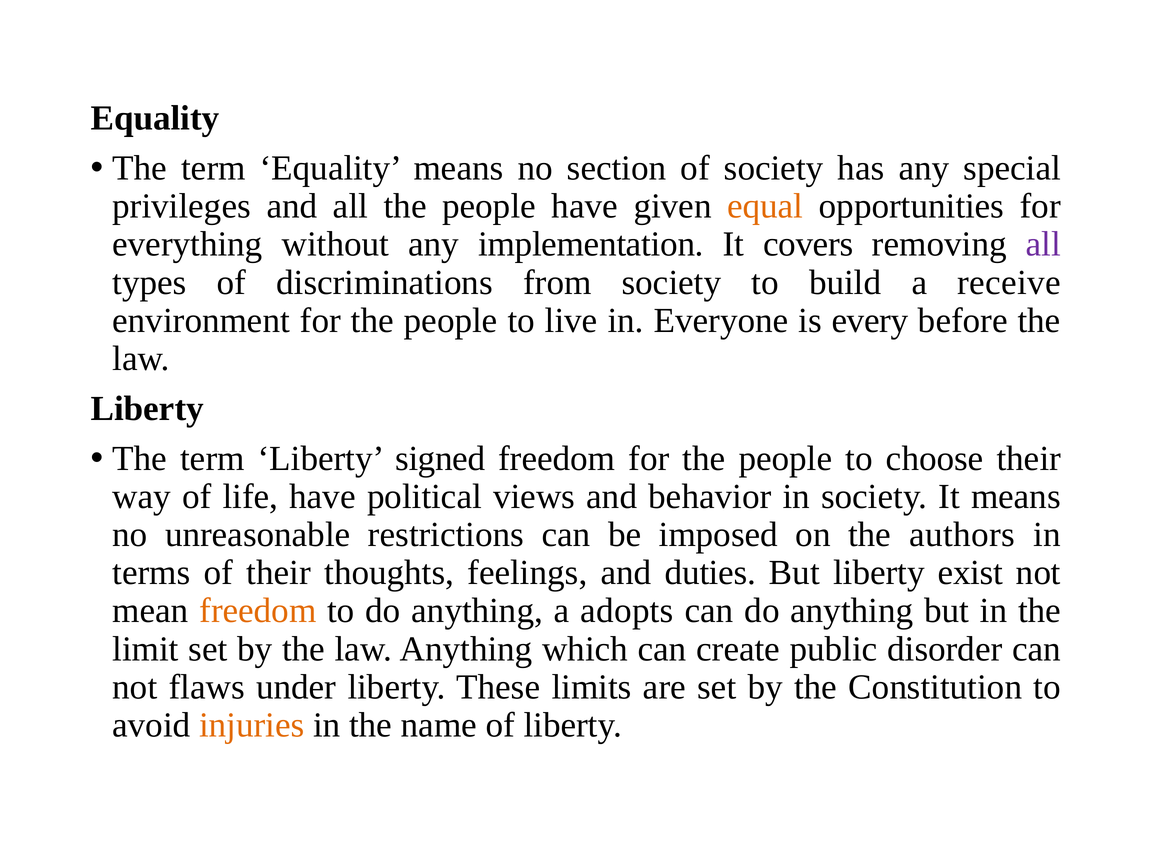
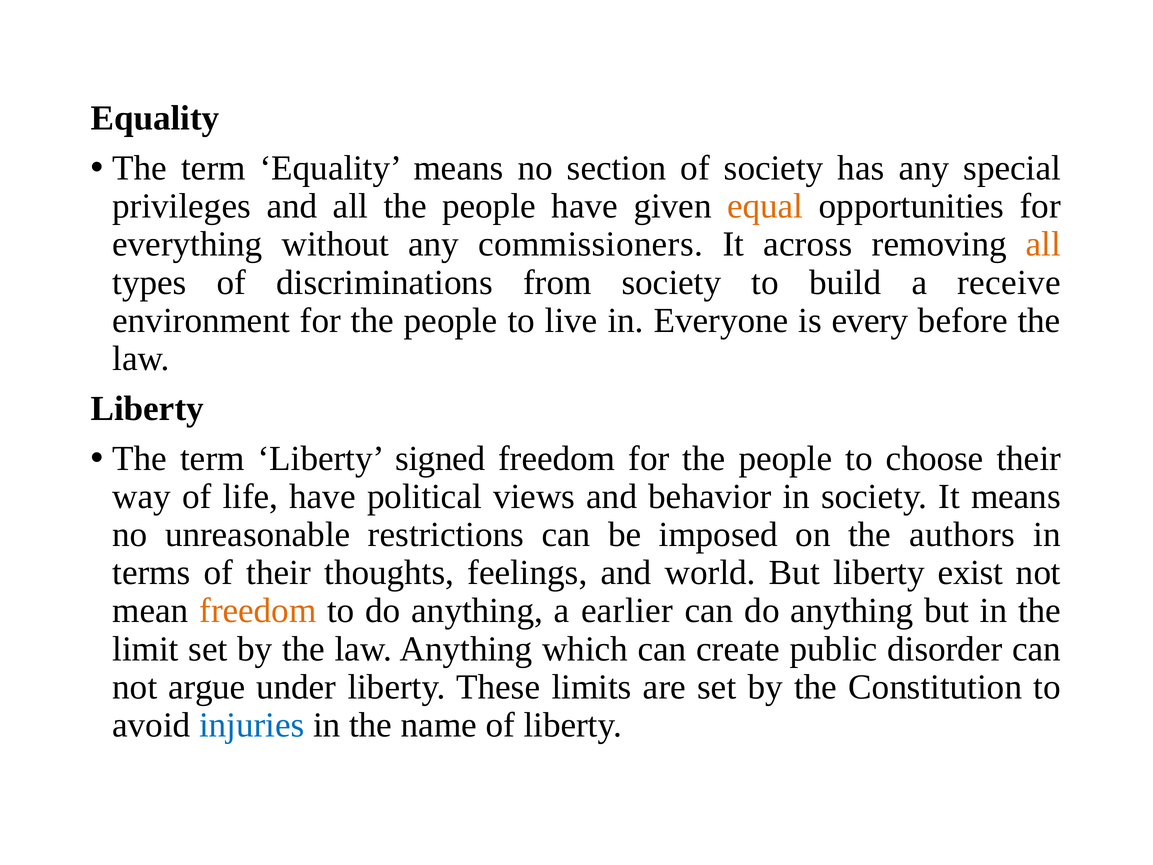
implementation: implementation -> commissioners (591, 244)
covers: covers -> across (808, 244)
all colour: purple -> orange (1043, 244)
duties: duties -> world (710, 573)
adopts: adopts -> earlier (627, 611)
flaws: flaws -> argue (207, 687)
injuries colour: orange -> blue (252, 725)
